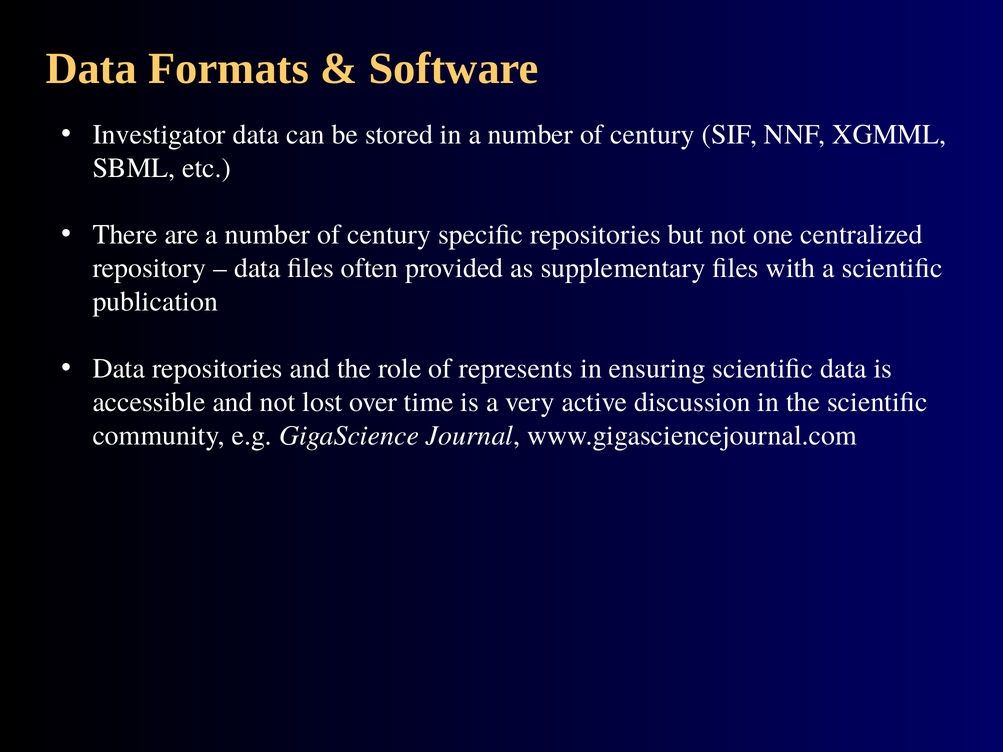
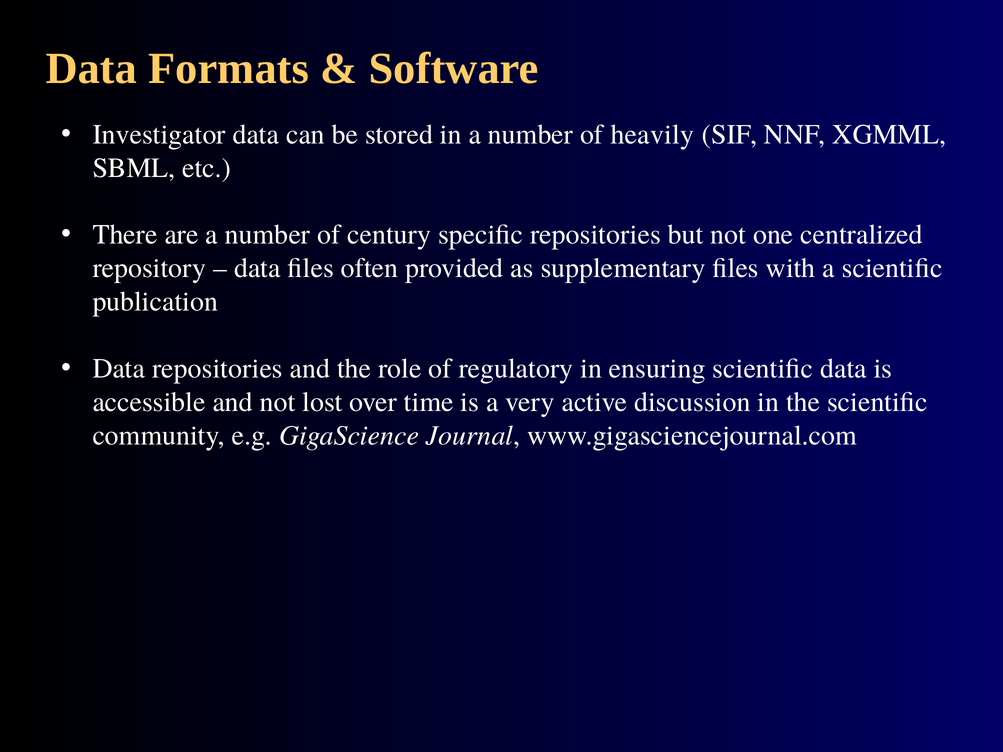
century: century -> heavily (652, 135)
represents: represents -> regulatory (516, 369)
